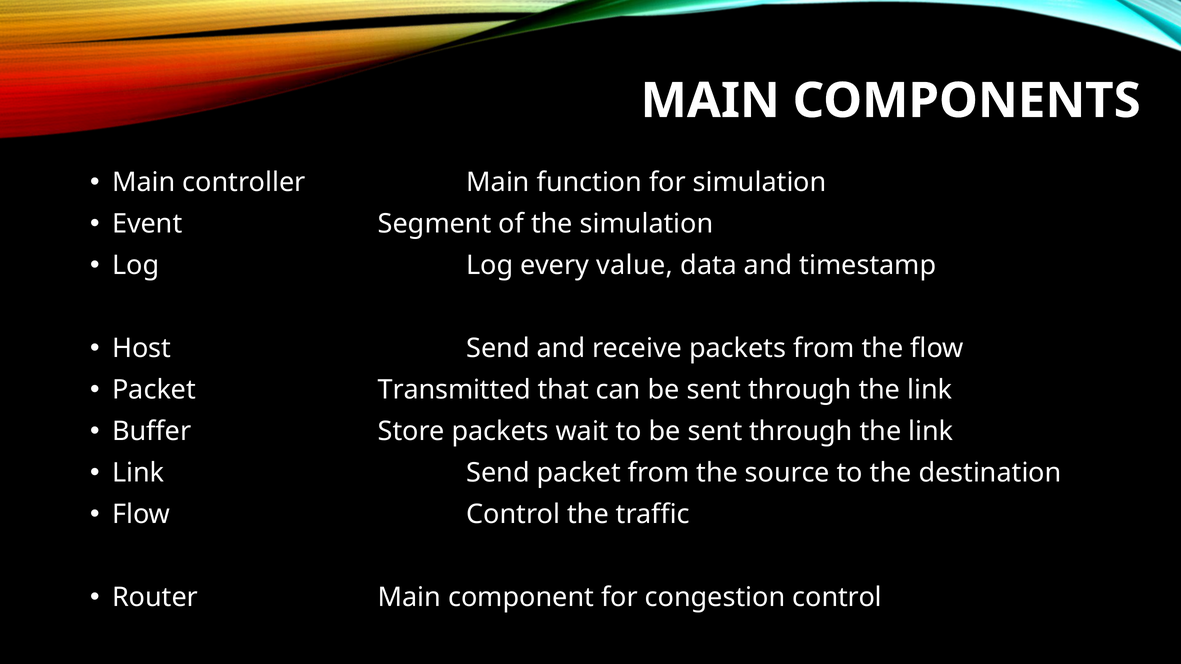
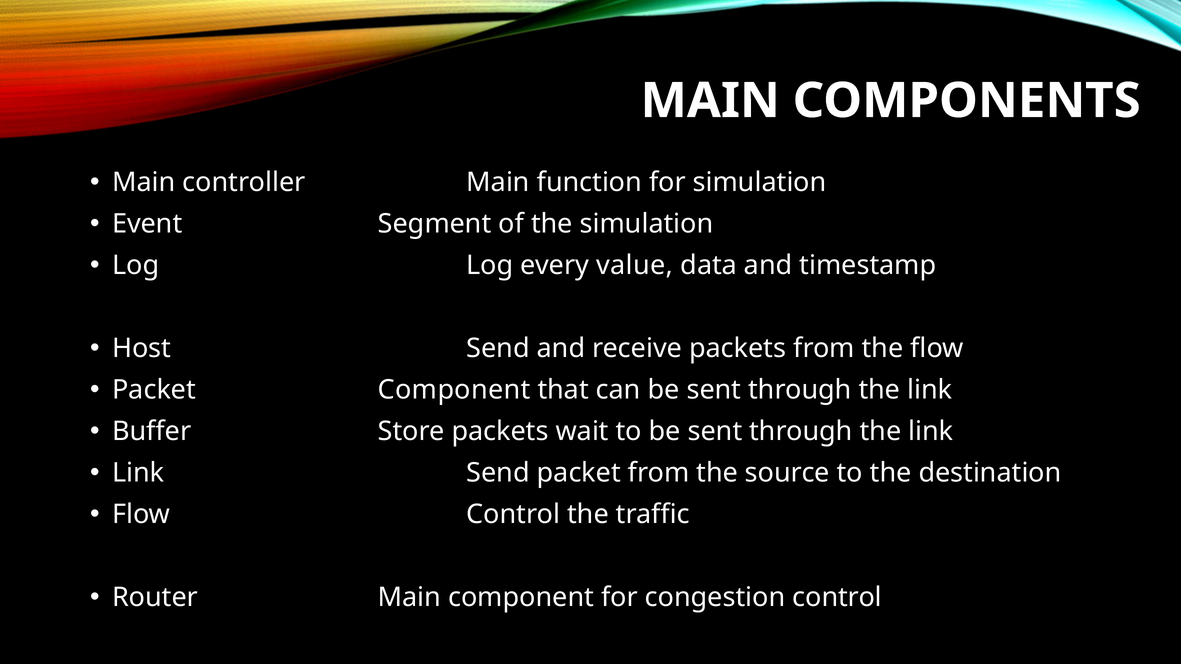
Packet Transmitted: Transmitted -> Component (454, 390)
